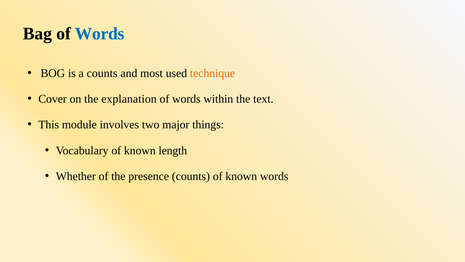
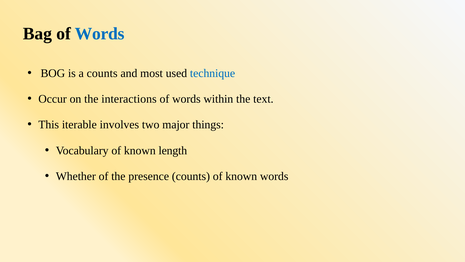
technique colour: orange -> blue (213, 73)
Cover: Cover -> Occur (53, 99)
explanation: explanation -> interactions (129, 99)
module: module -> iterable (79, 125)
